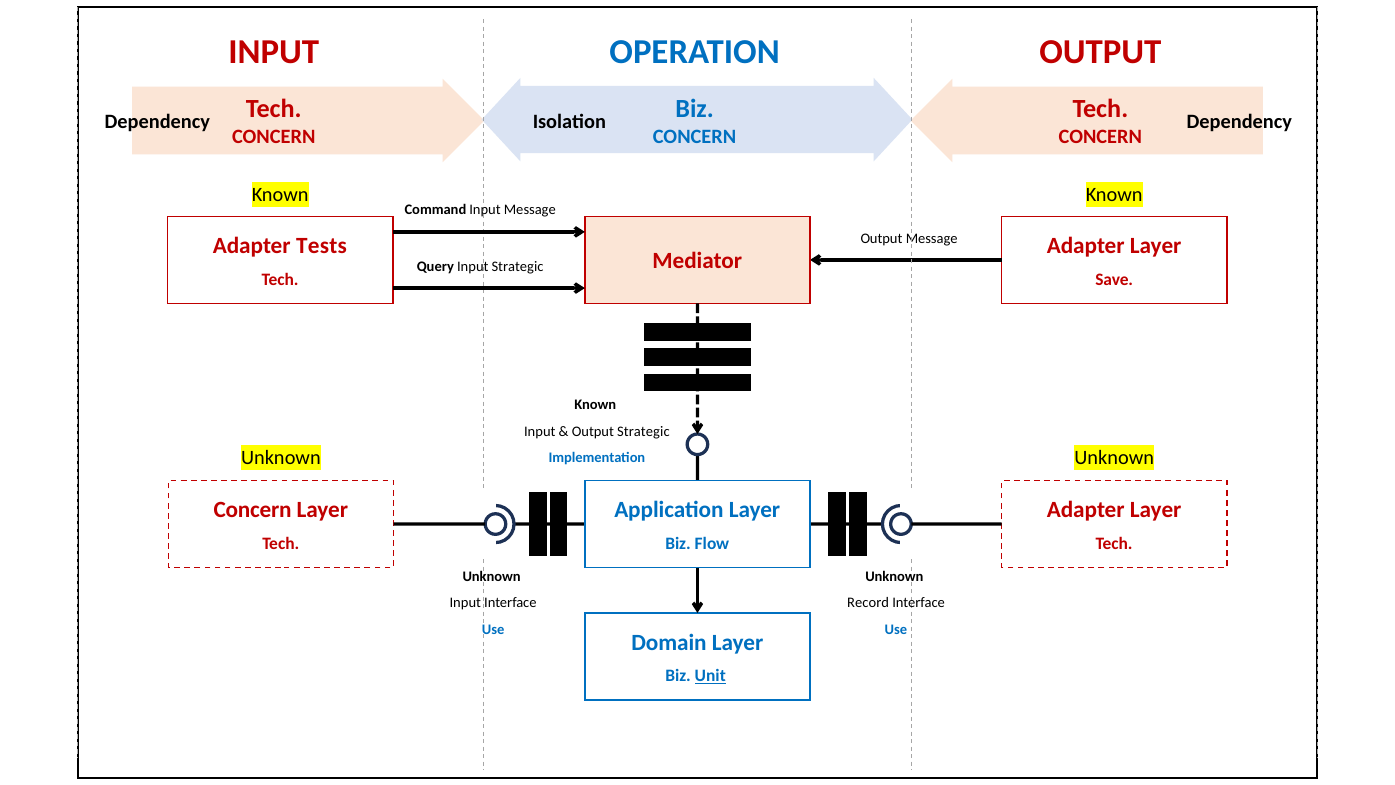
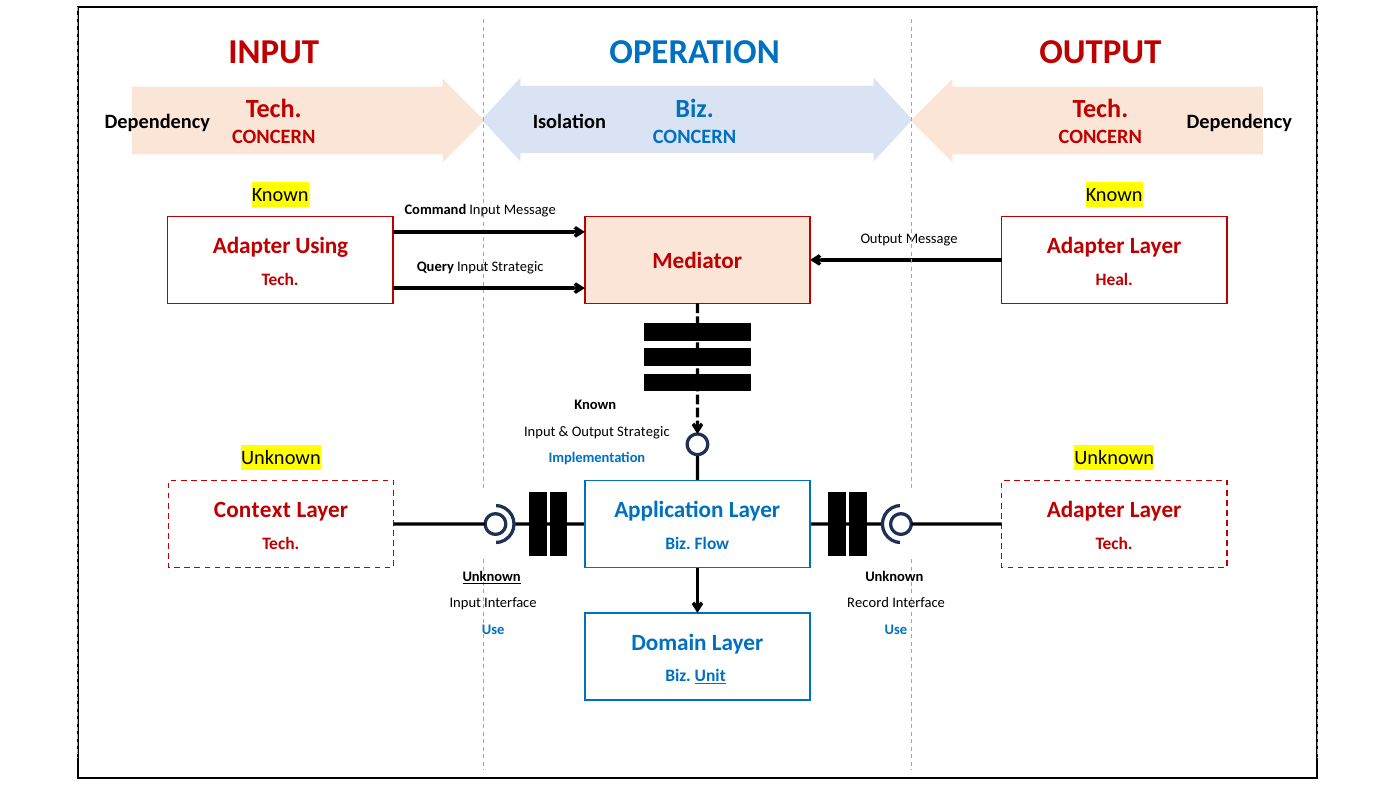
Tests: Tests -> Using (322, 246)
Save: Save -> Heal (1114, 280)
Concern: Concern -> Context (252, 510)
Unknown underline: none -> present (492, 577)
